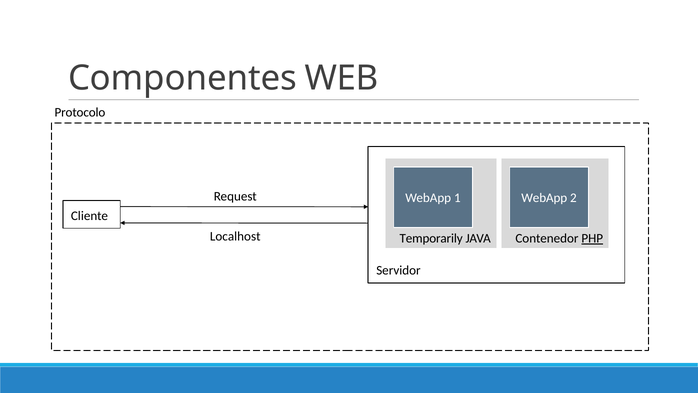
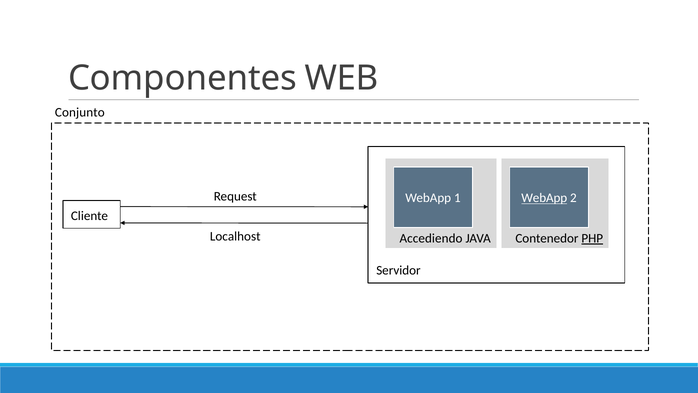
Protocolo: Protocolo -> Conjunto (80, 112)
WebApp underline: none -> present (544, 198)
Temporarily: Temporarily -> Accediendo (431, 238)
